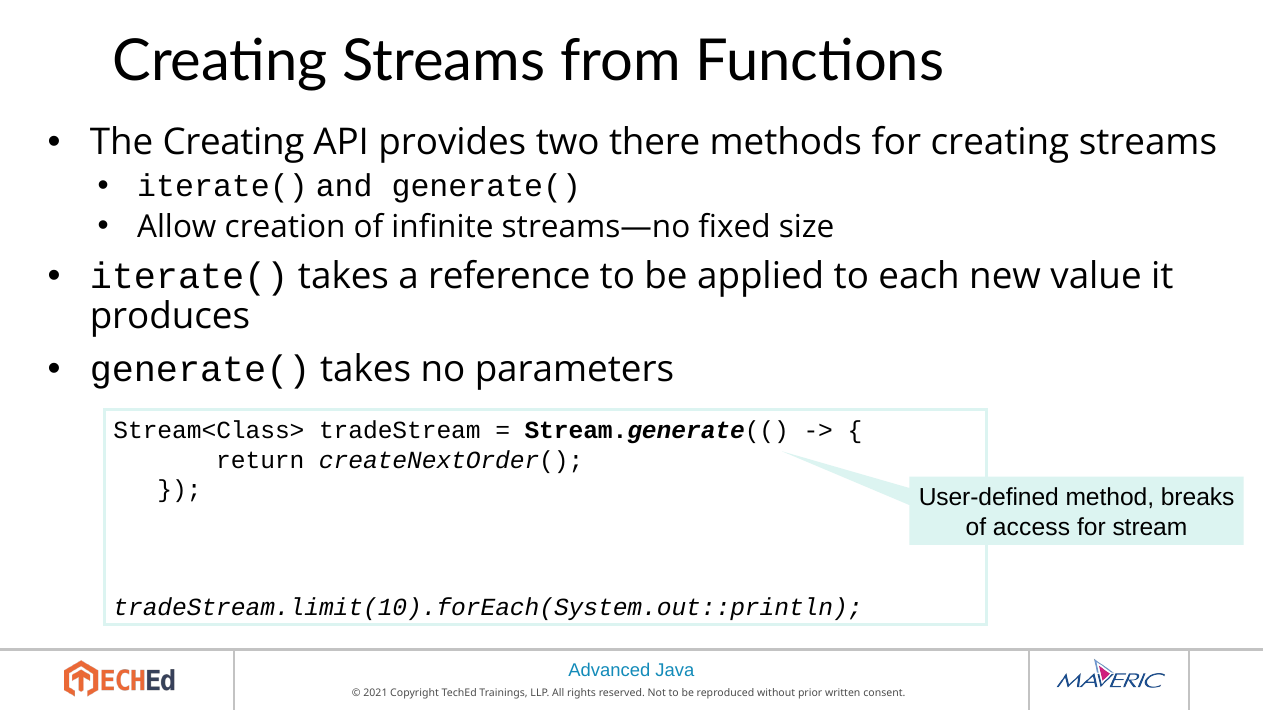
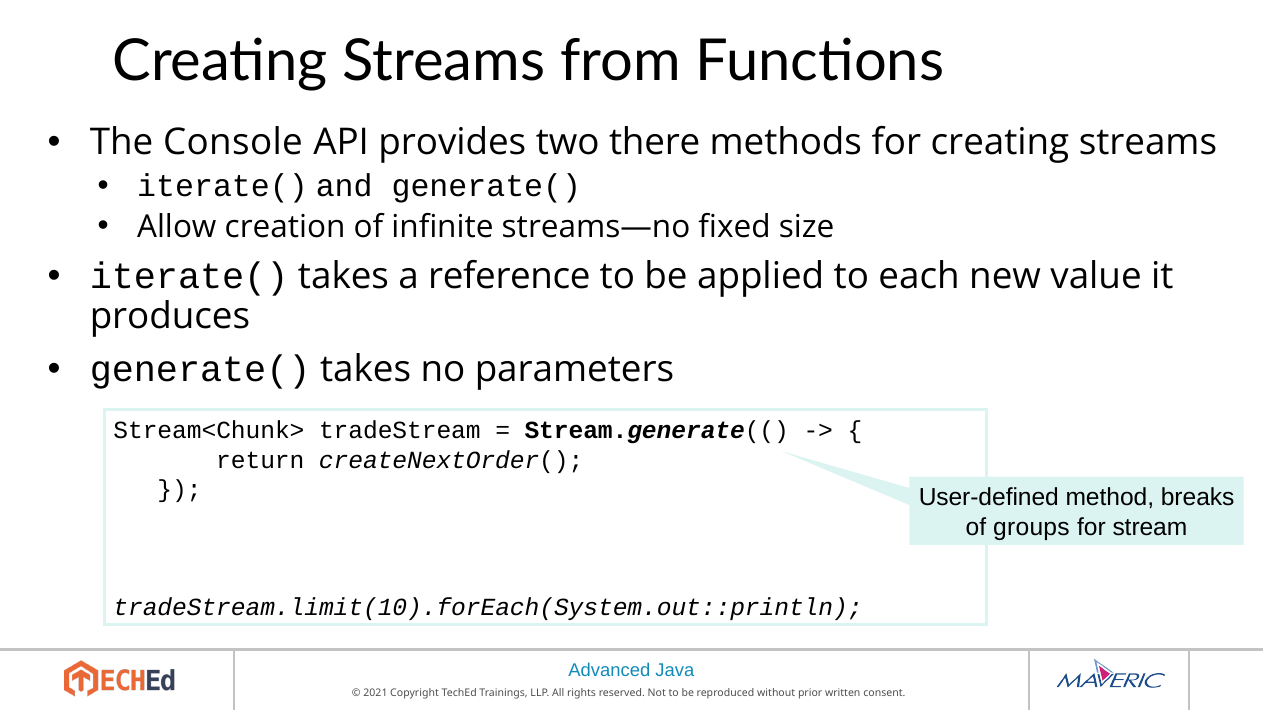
The Creating: Creating -> Console (233, 143)
Stream<Class>: Stream<Class> -> Stream<Chunk> (209, 431)
access: access -> groups (1031, 527)
